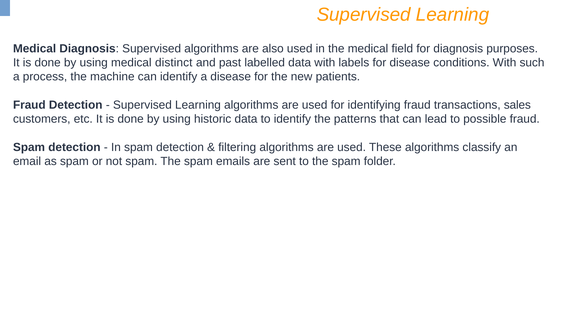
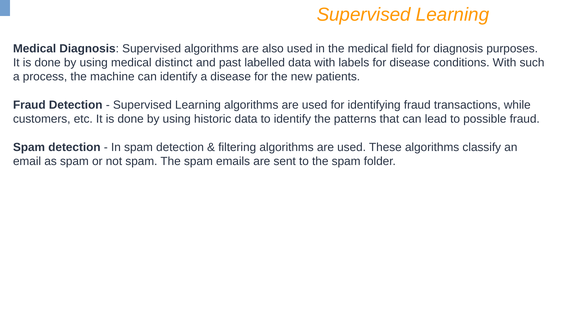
sales: sales -> while (517, 105)
